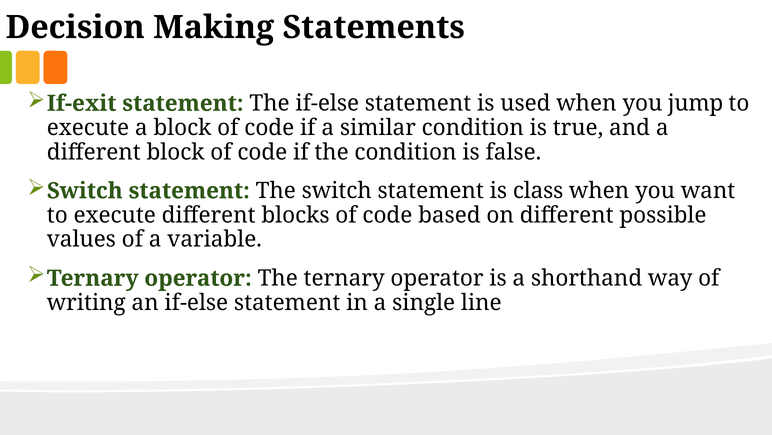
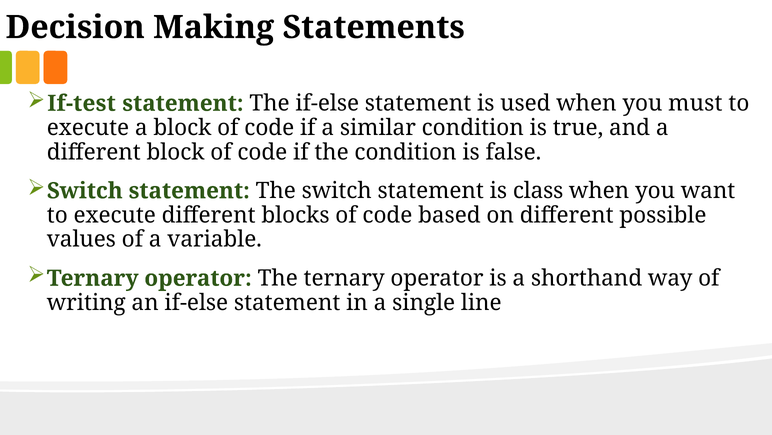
If-exit: If-exit -> If-test (82, 103)
jump: jump -> must (695, 103)
